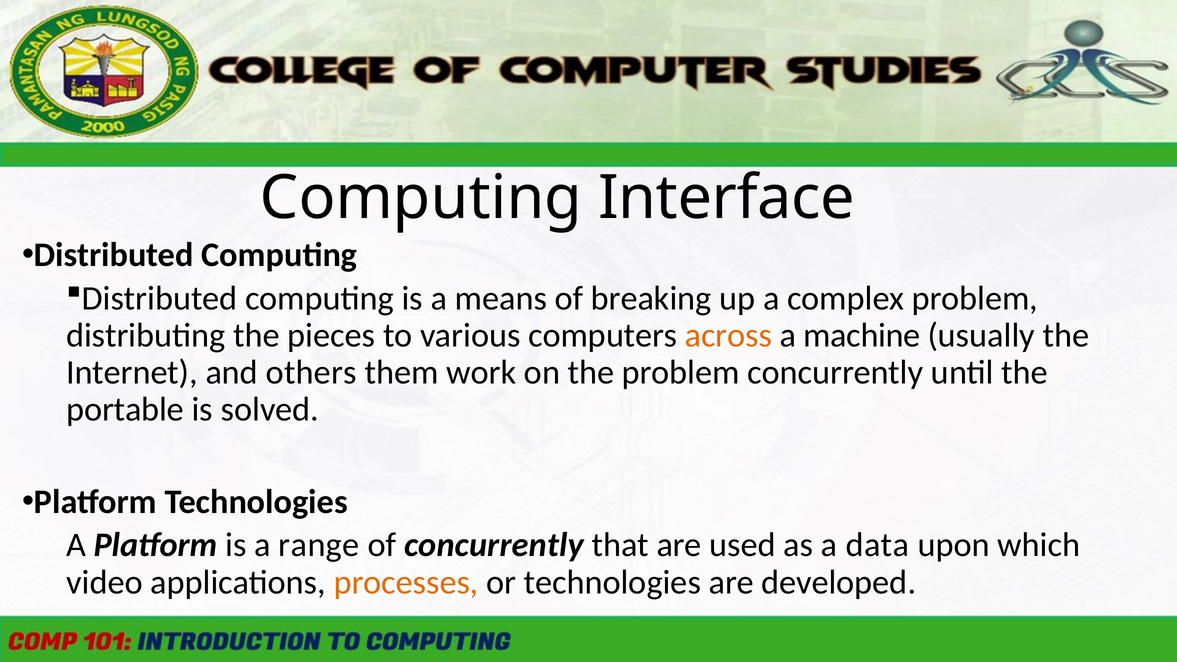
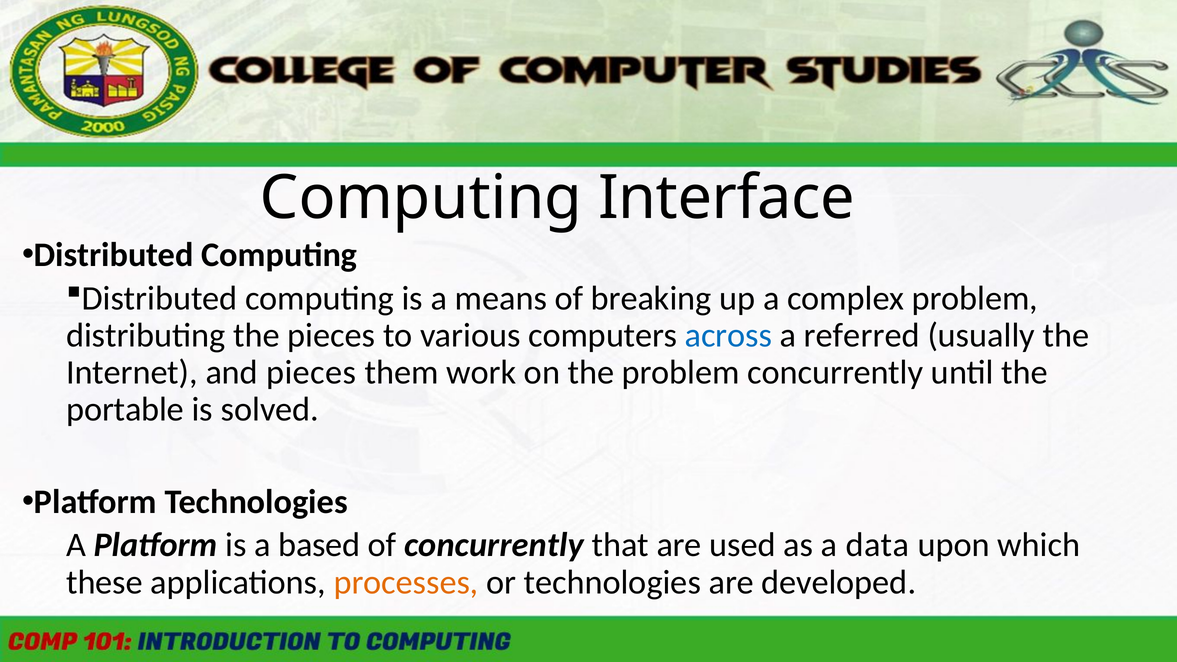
across colour: orange -> blue (728, 335)
machine: machine -> referred (862, 335)
and others: others -> pieces (311, 372)
range: range -> based (319, 545)
video: video -> these (104, 582)
